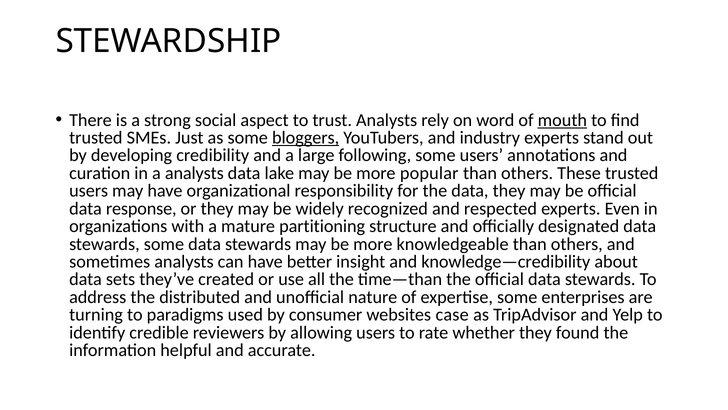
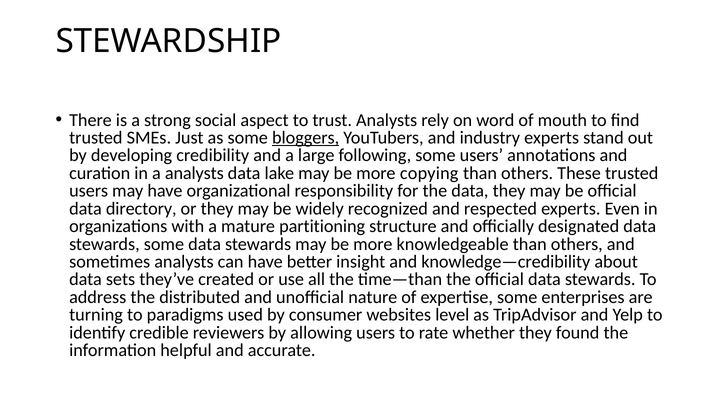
mouth underline: present -> none (562, 120)
popular: popular -> copying (429, 173)
response: response -> directory (141, 208)
case: case -> level (452, 314)
